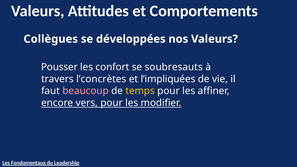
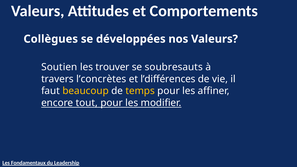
Pousser: Pousser -> Soutien (59, 67)
confort: confort -> trouver (112, 67)
l’impliquées: l’impliquées -> l’différences (168, 79)
beaucoup colour: pink -> yellow (86, 91)
vers: vers -> tout (87, 103)
